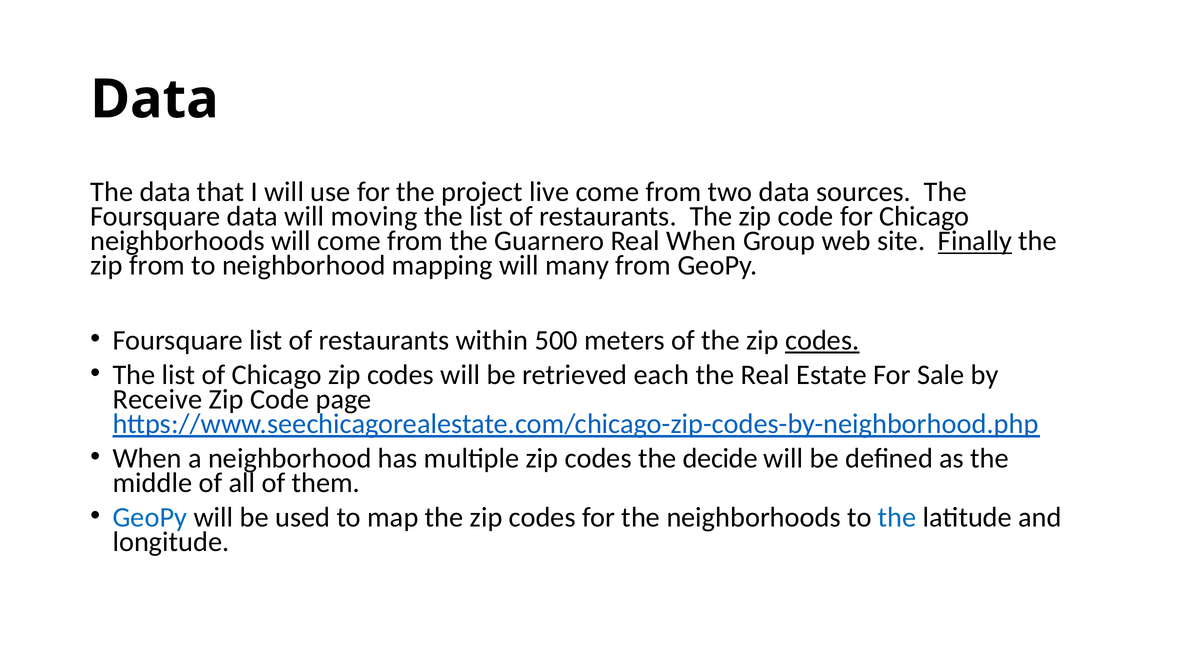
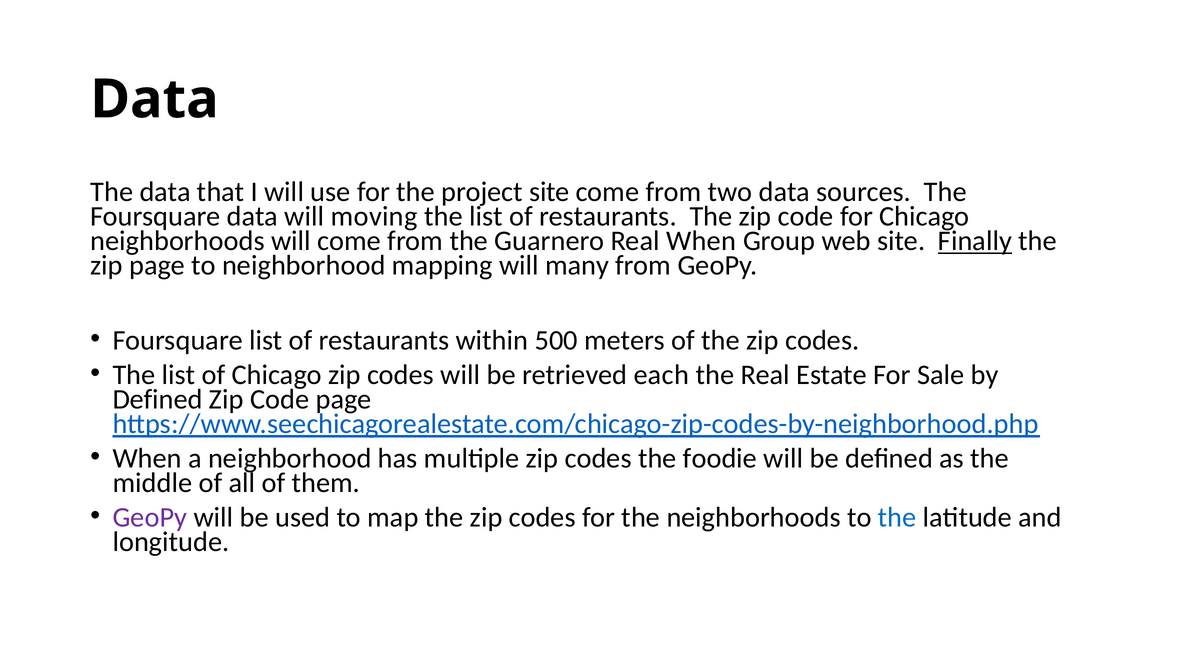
project live: live -> site (549, 192)
zip from: from -> page (157, 266)
codes underline: present -> none (822, 341)
Receive: Receive -> Defined (158, 399)
decide: decide -> foodie (720, 459)
GeoPy colour: blue -> purple (150, 518)
